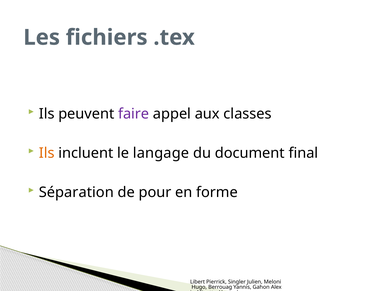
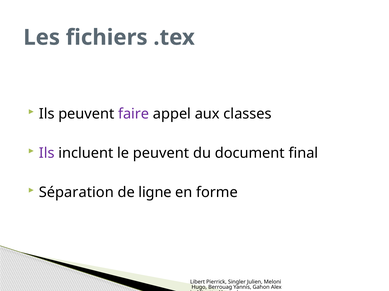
Ils colour: orange -> purple (47, 153)
le langage: langage -> peuvent (161, 153)
pour: pour -> ligne (155, 193)
